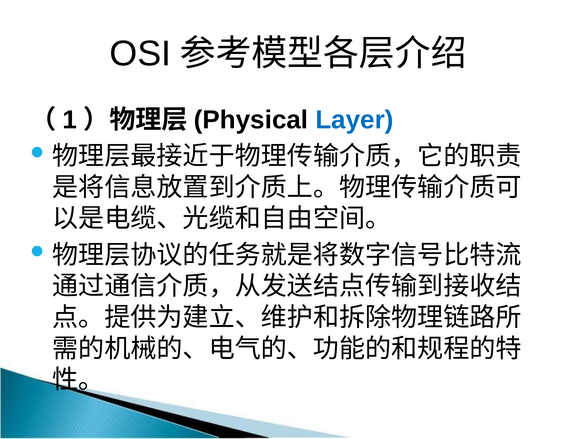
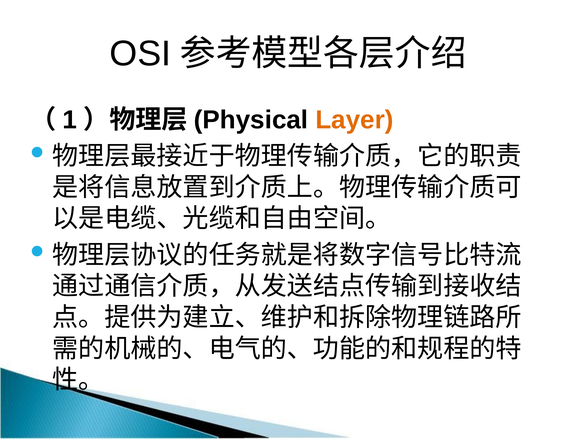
Layer colour: blue -> orange (355, 120)
